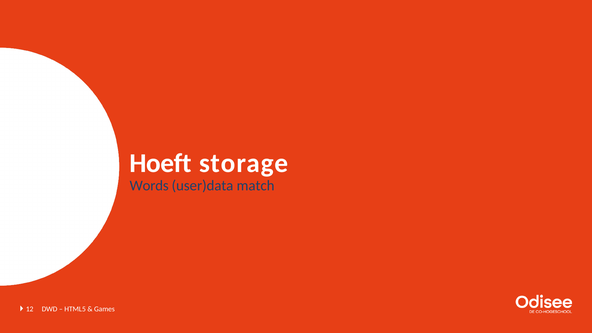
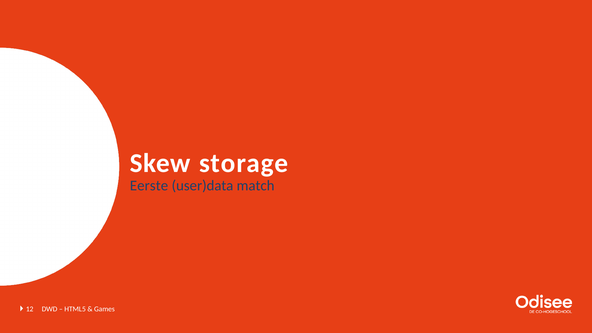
Hoeft: Hoeft -> Skew (160, 163)
Words: Words -> Eerste (149, 186)
